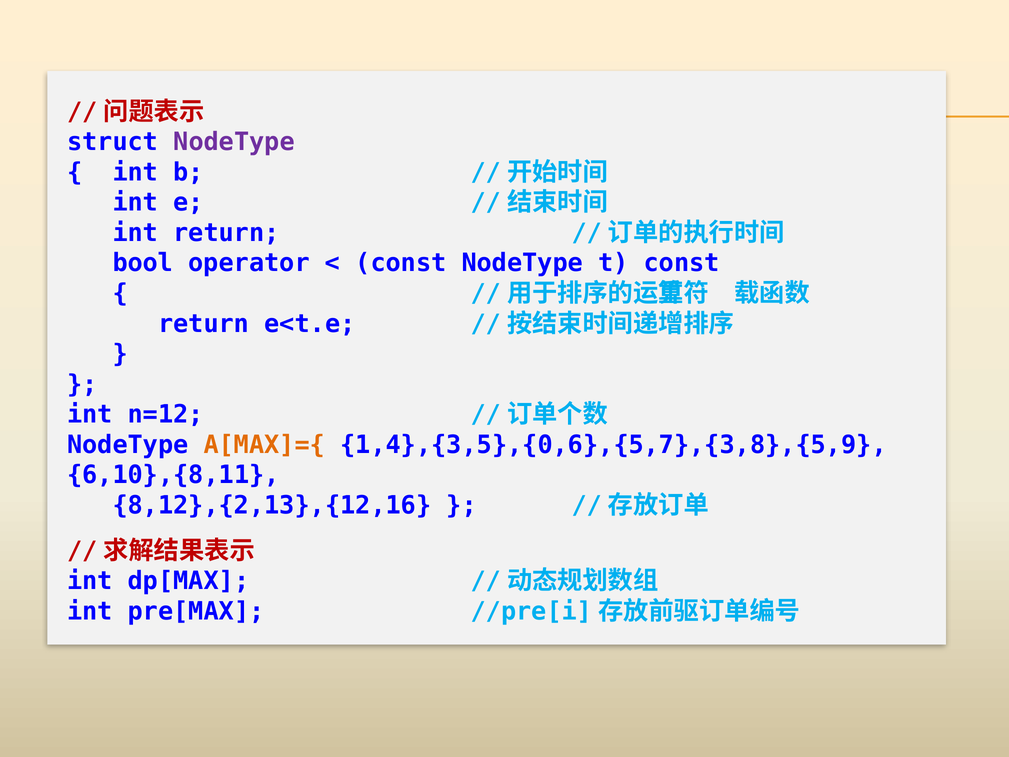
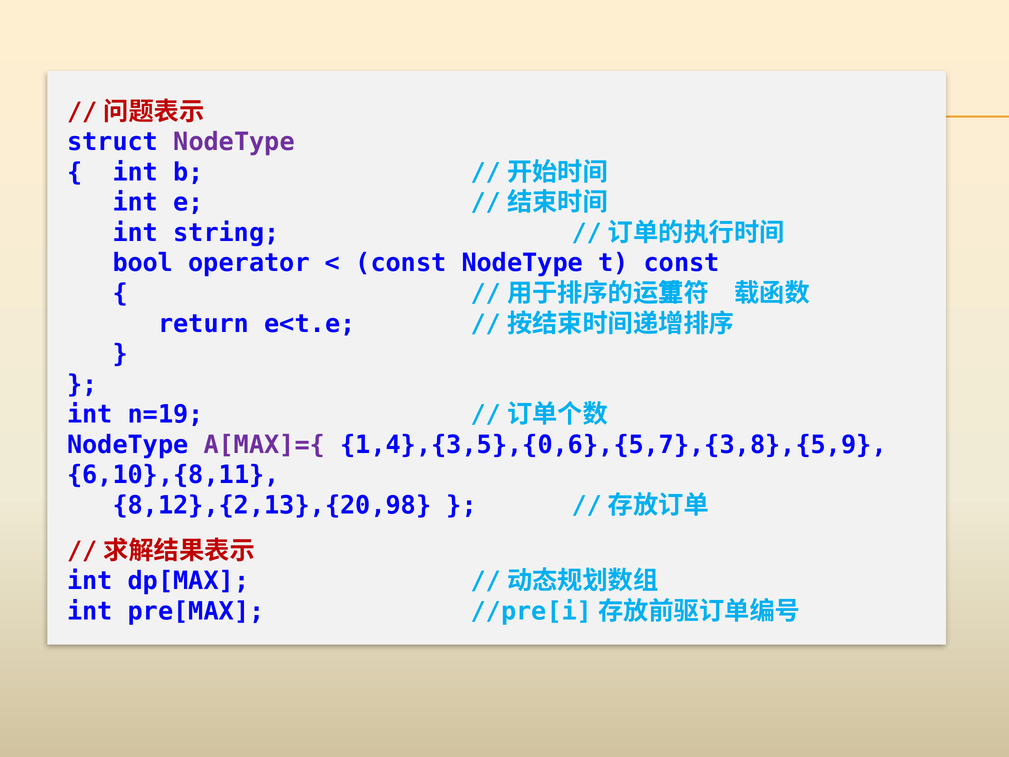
int return: return -> string (226, 233)
n=12: n=12 -> n=19 (166, 414)
A[MAX]={ colour: orange -> purple (264, 445)
8,12},{2,13},{12,16: 8,12},{2,13},{12,16 -> 8,12},{2,13},{20,98 (272, 505)
